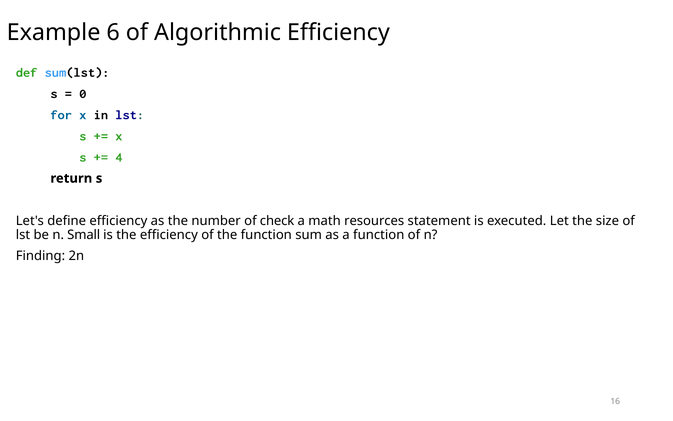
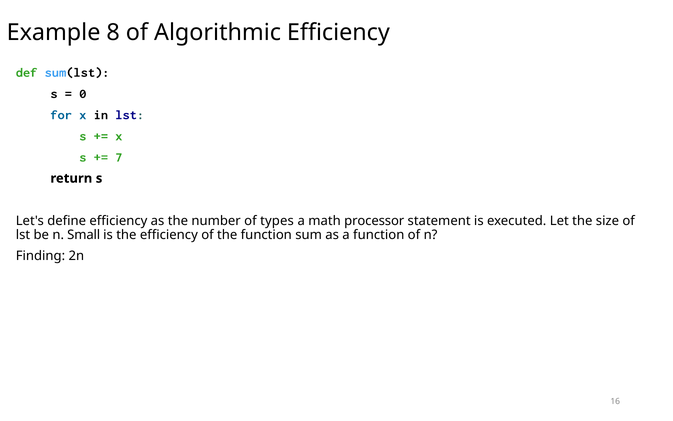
6: 6 -> 8 (113, 33)
4: 4 -> 7 (119, 157)
check: check -> types (277, 221)
resources: resources -> processor (374, 221)
